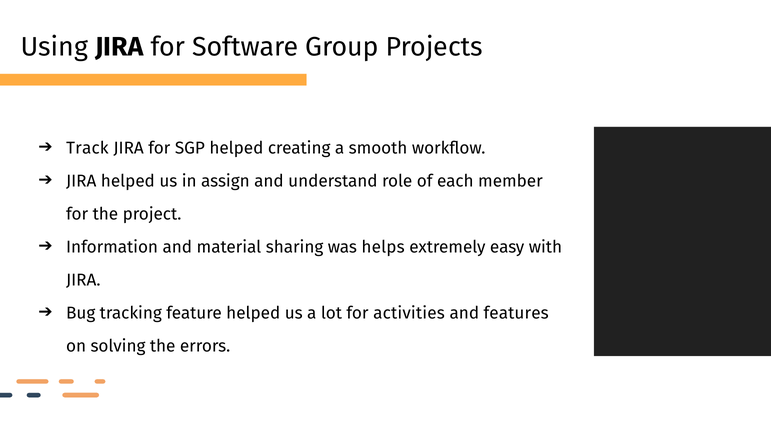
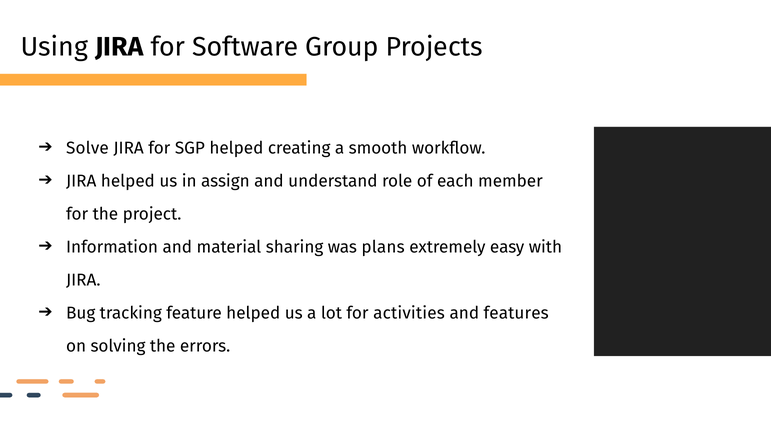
Track: Track -> Solve (87, 148)
helps: helps -> plans (383, 247)
